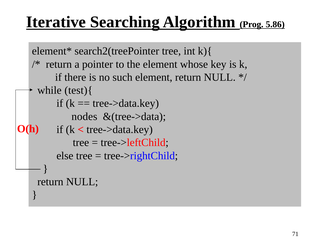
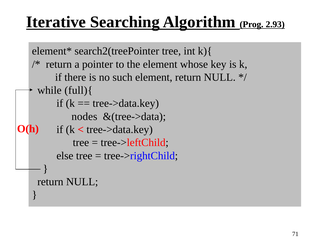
5.86: 5.86 -> 2.93 (275, 24)
test){: test){ -> full){ (79, 90)
